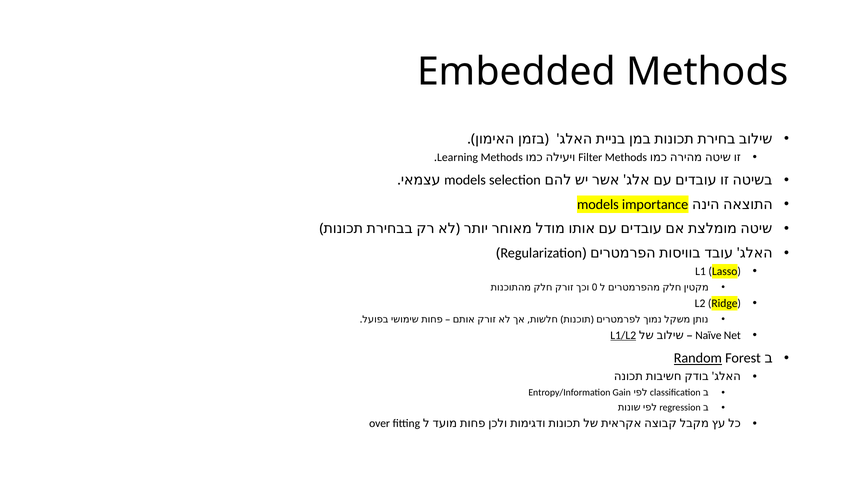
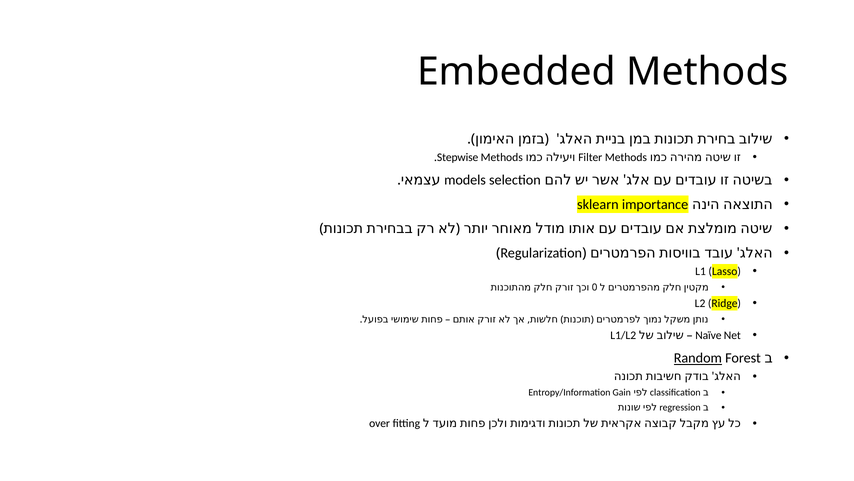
Learning: Learning -> Stepwise (458, 157)
models: models -> sklearn (598, 204)
L1/L2 underline: present -> none (623, 335)
